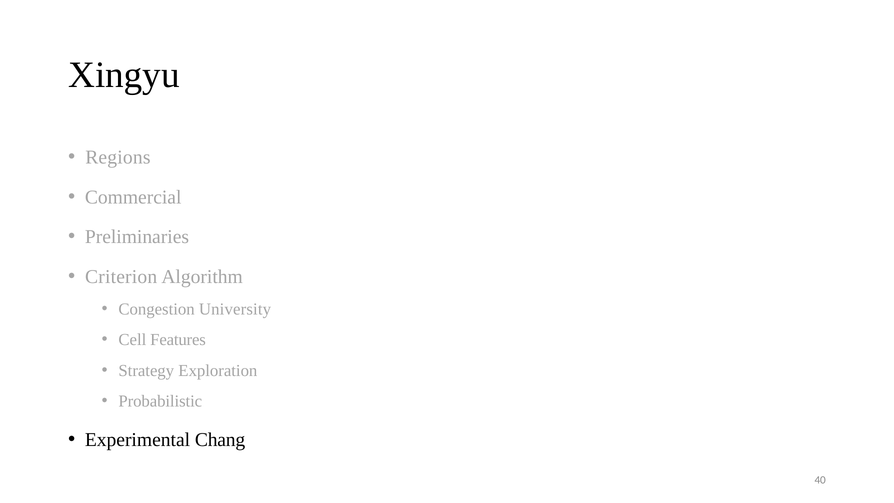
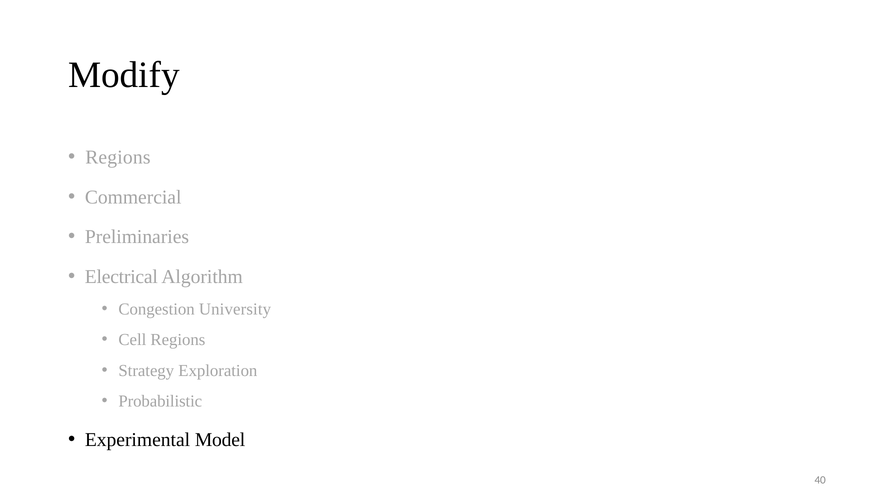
Xingyu: Xingyu -> Modify (124, 75)
Criterion: Criterion -> Electrical (121, 277)
Cell Features: Features -> Regions (178, 340)
Chang: Chang -> Model (220, 440)
